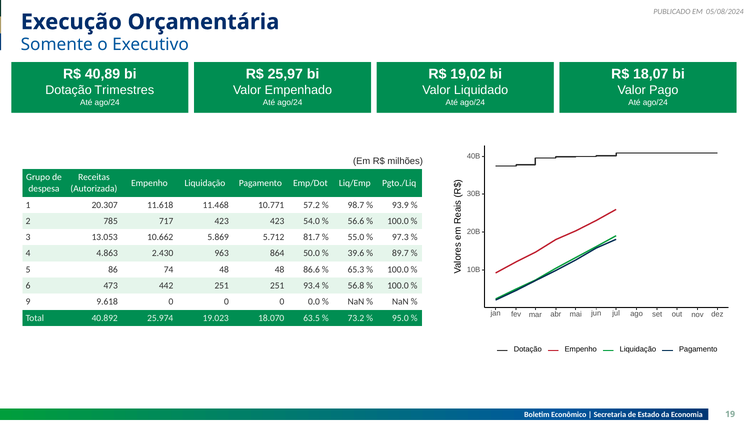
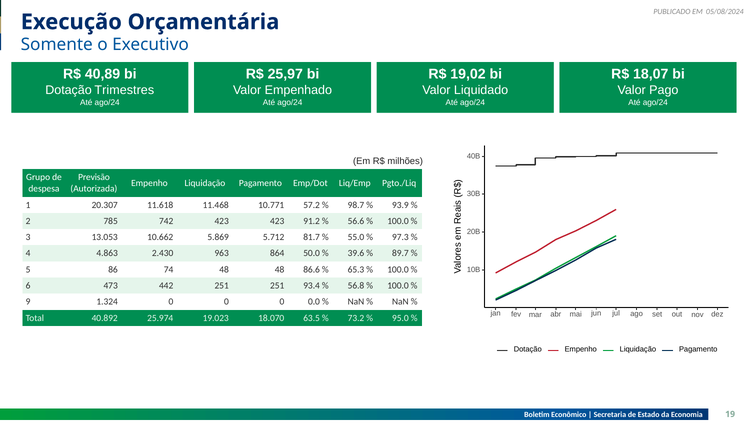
Receitas: Receitas -> Previsão (94, 177)
717: 717 -> 742 (166, 221)
54.0: 54.0 -> 91.2 (312, 221)
9.618: 9.618 -> 1.324 (107, 302)
